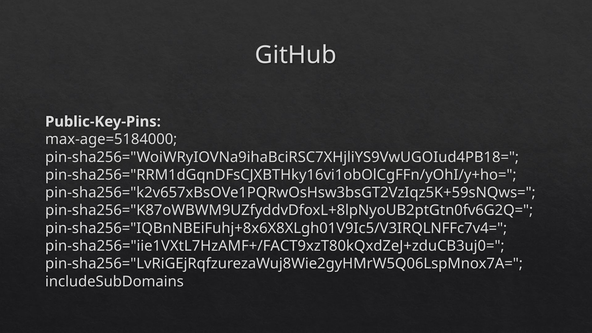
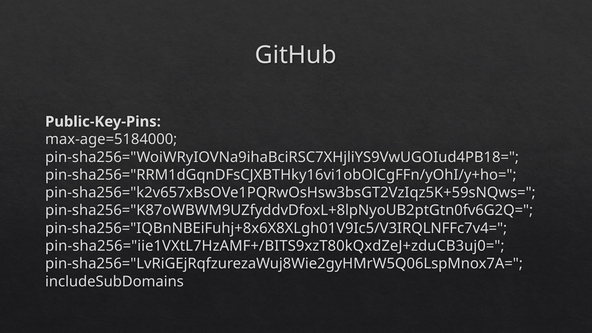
pin-sha256="iie1VXtL7HzAMF+/FACT9xzT80kQxdZeJ+zduCB3uj0=: pin-sha256="iie1VXtL7HzAMF+/FACT9xzT80kQxdZeJ+zduCB3uj0= -> pin-sha256="iie1VXtL7HzAMF+/BITS9xzT80kQxdZeJ+zduCB3uj0= (275, 246)
